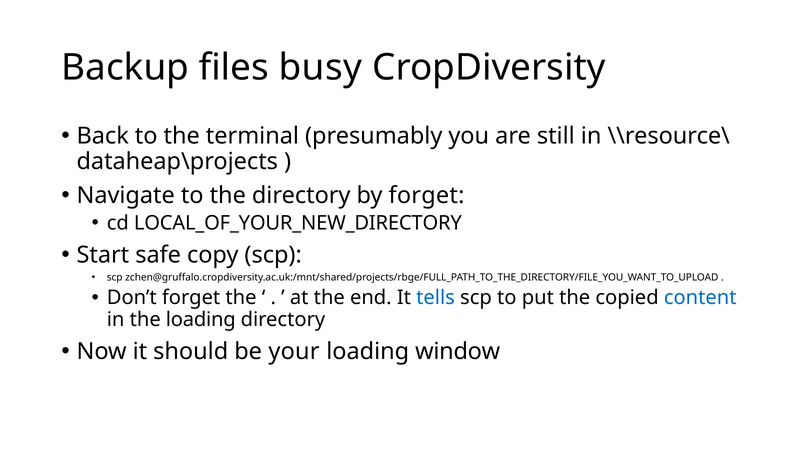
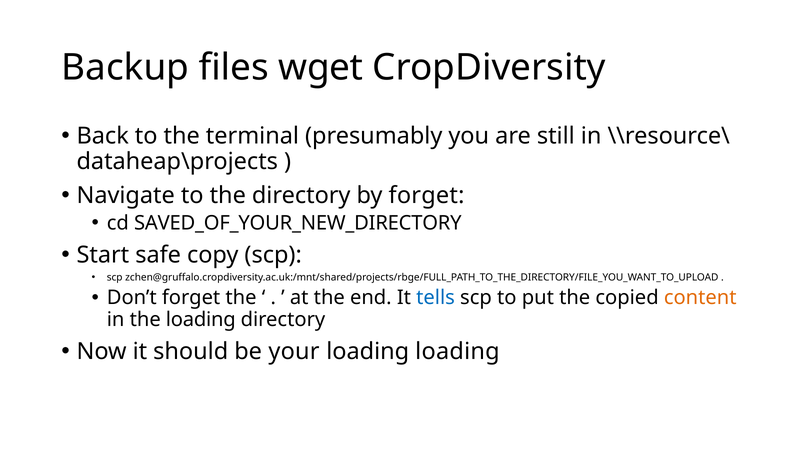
busy: busy -> wget (321, 68)
LOCAL_OF_YOUR_NEW_DIRECTORY: LOCAL_OF_YOUR_NEW_DIRECTORY -> SAVED_OF_YOUR_NEW_DIRECTORY (298, 223)
content colour: blue -> orange (700, 298)
loading window: window -> loading (457, 352)
